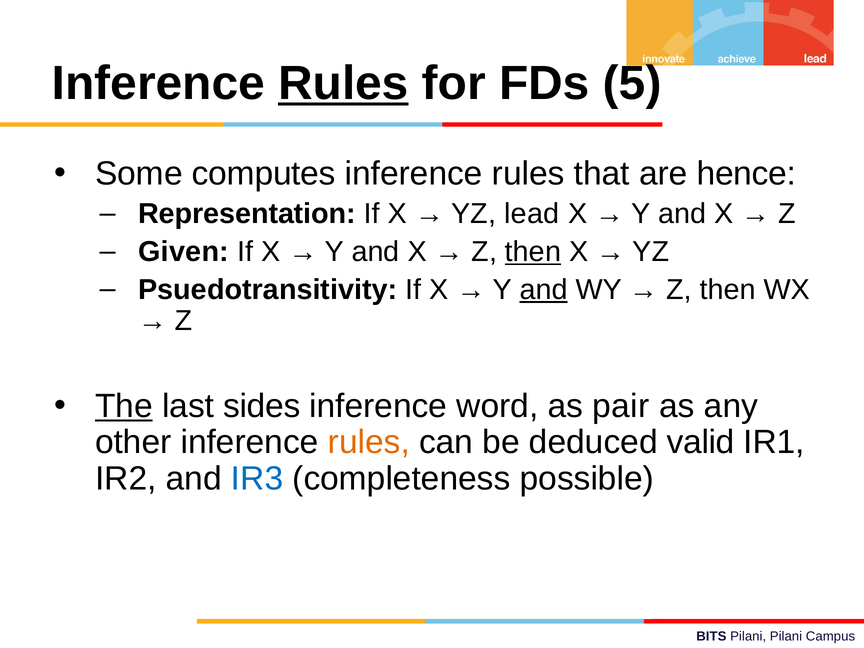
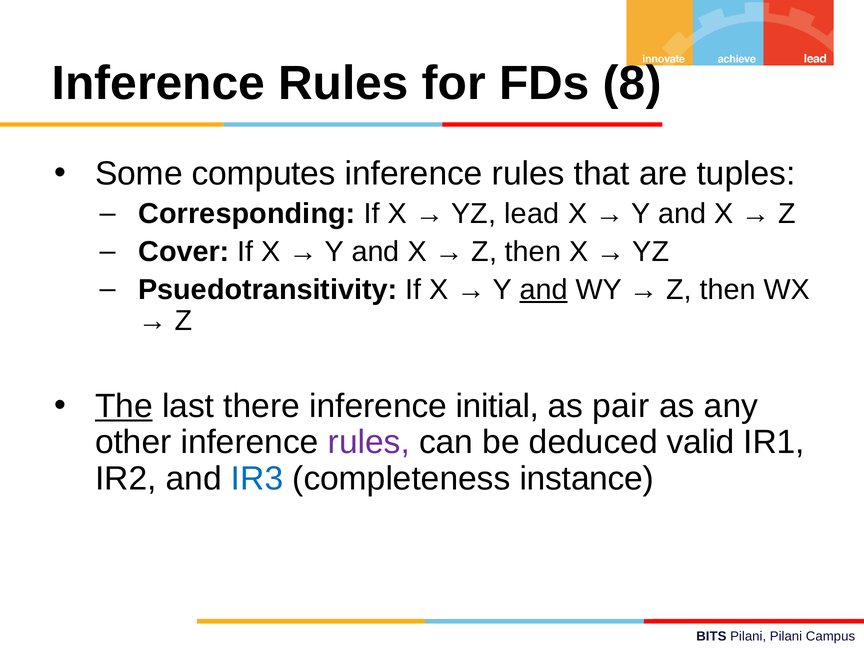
Rules underline: present -> none (343, 83)
5: 5 -> 8 (632, 83)
hence: hence -> tuples (746, 173)
Representation: Representation -> Corresponding (247, 214)
Given: Given -> Cover (184, 252)
then underline: present -> none (533, 252)
sides: sides -> there (262, 406)
word: word -> initial (497, 406)
rules colour: orange -> purple (369, 442)
possible: possible -> instance (587, 479)
